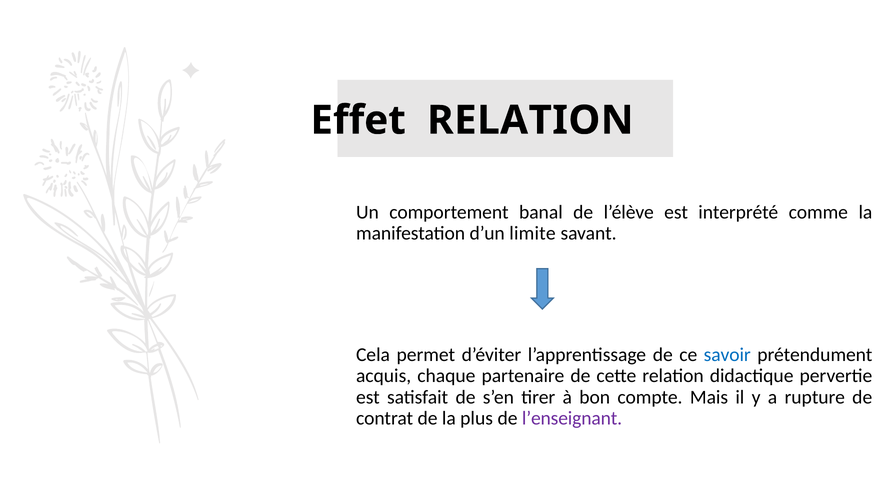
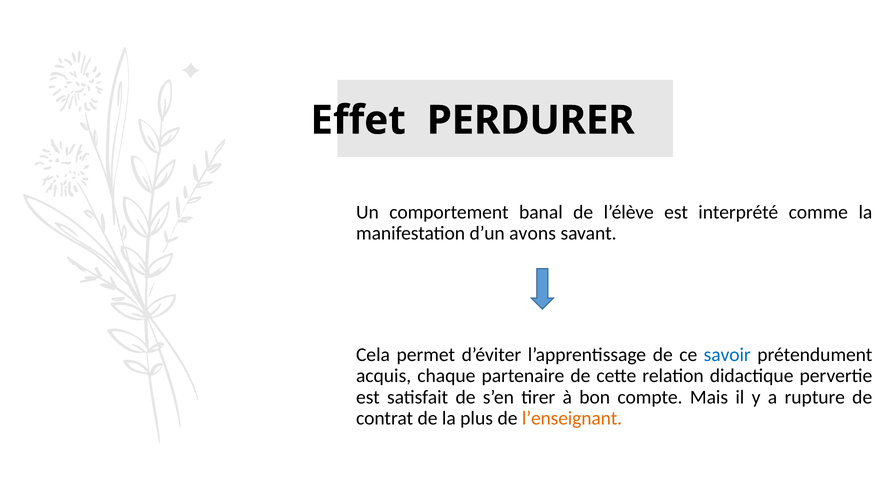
Effet RELATION: RELATION -> PERDURER (531, 120)
limite: limite -> avons (533, 234)
l’enseignant colour: purple -> orange (572, 418)
